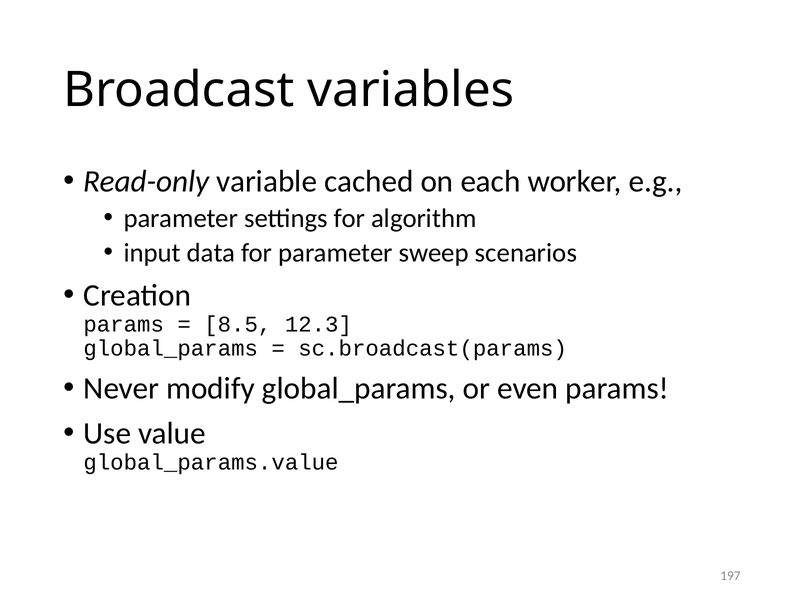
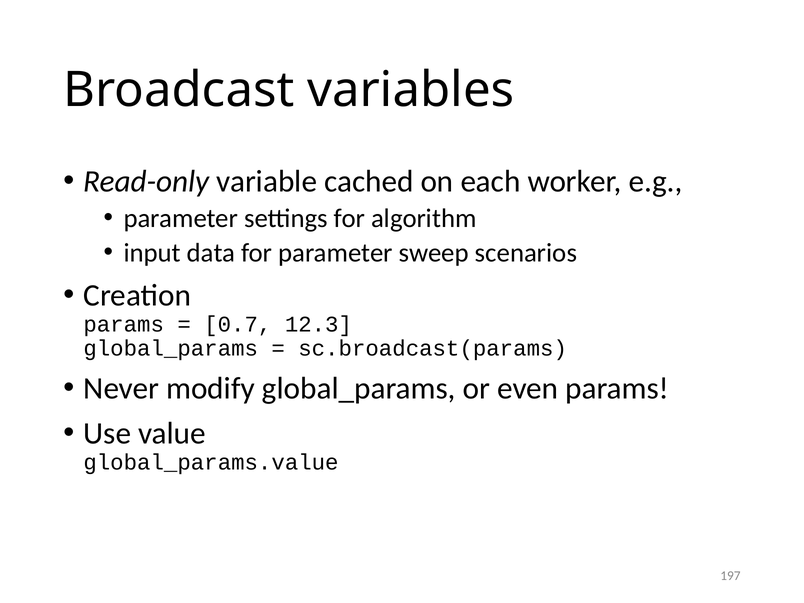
8.5: 8.5 -> 0.7 (238, 324)
